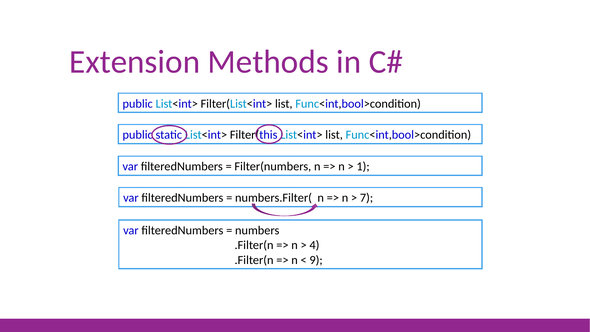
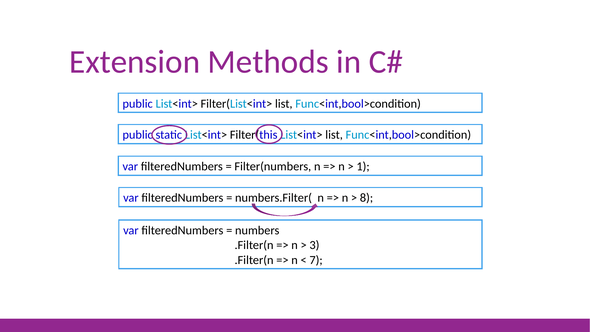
7: 7 -> 8 (367, 198)
4: 4 -> 3 (314, 245)
9: 9 -> 7 (316, 260)
